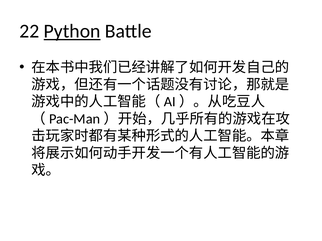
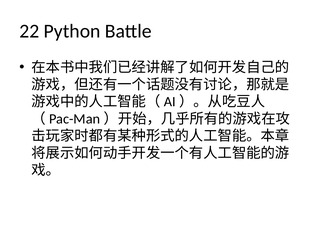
Python underline: present -> none (72, 31)
